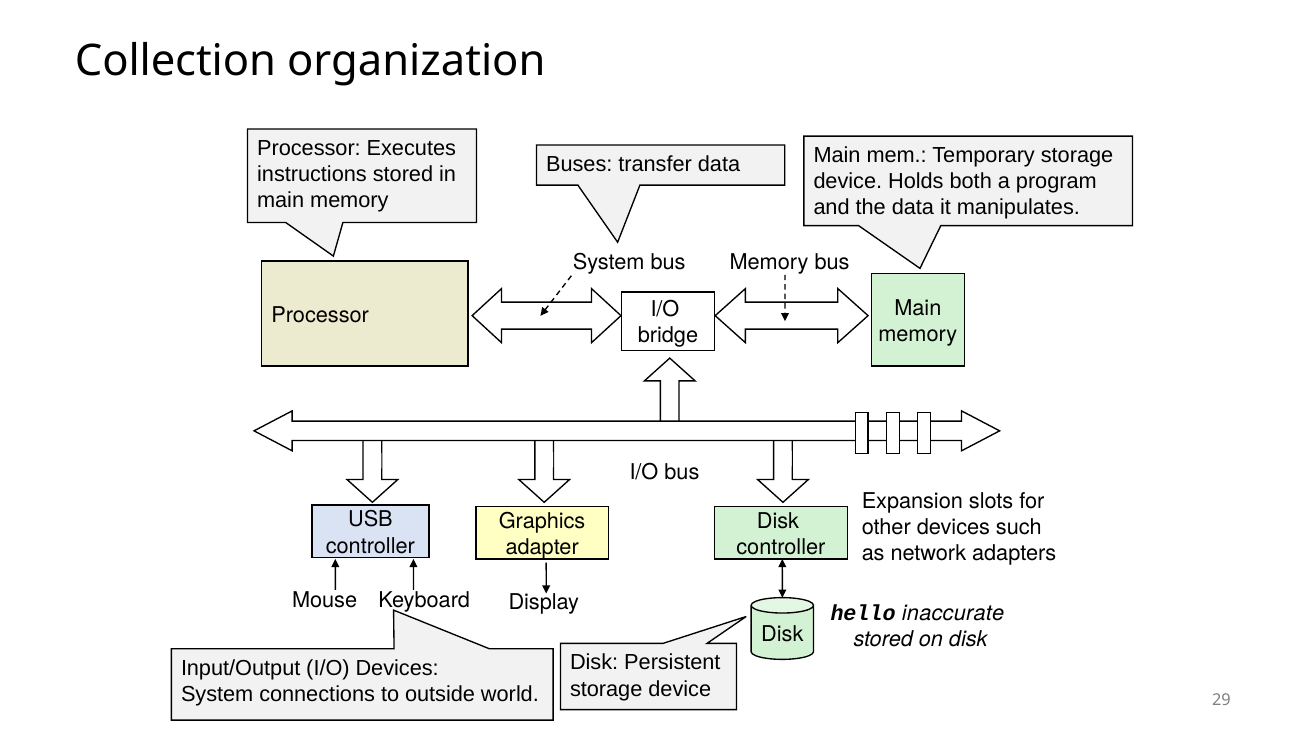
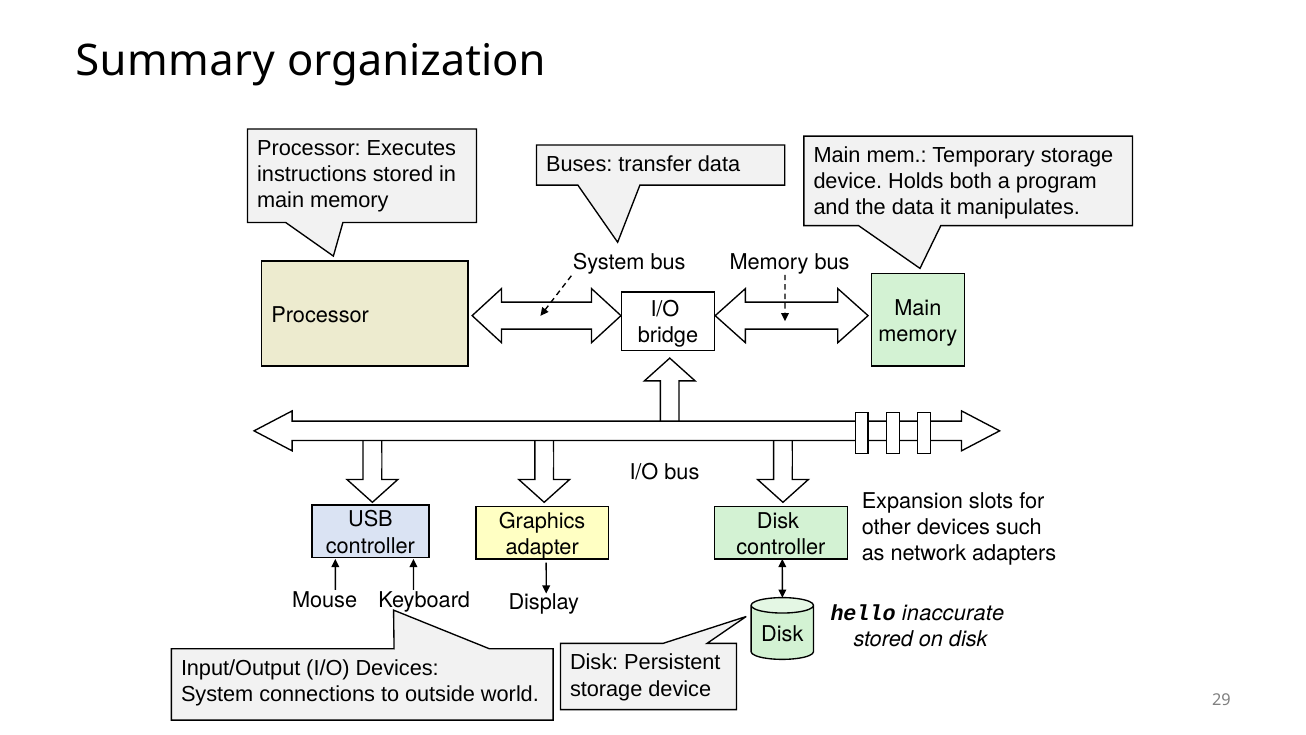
Collection: Collection -> Summary (175, 61)
